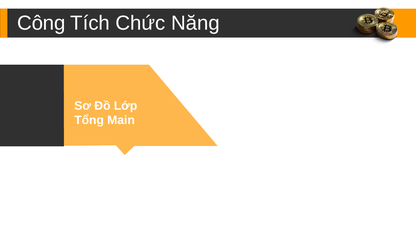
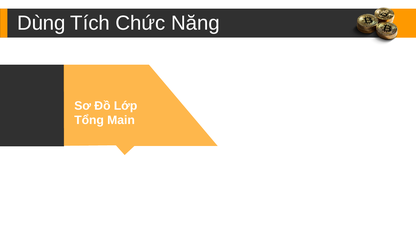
Công: Công -> Dùng (41, 23)
